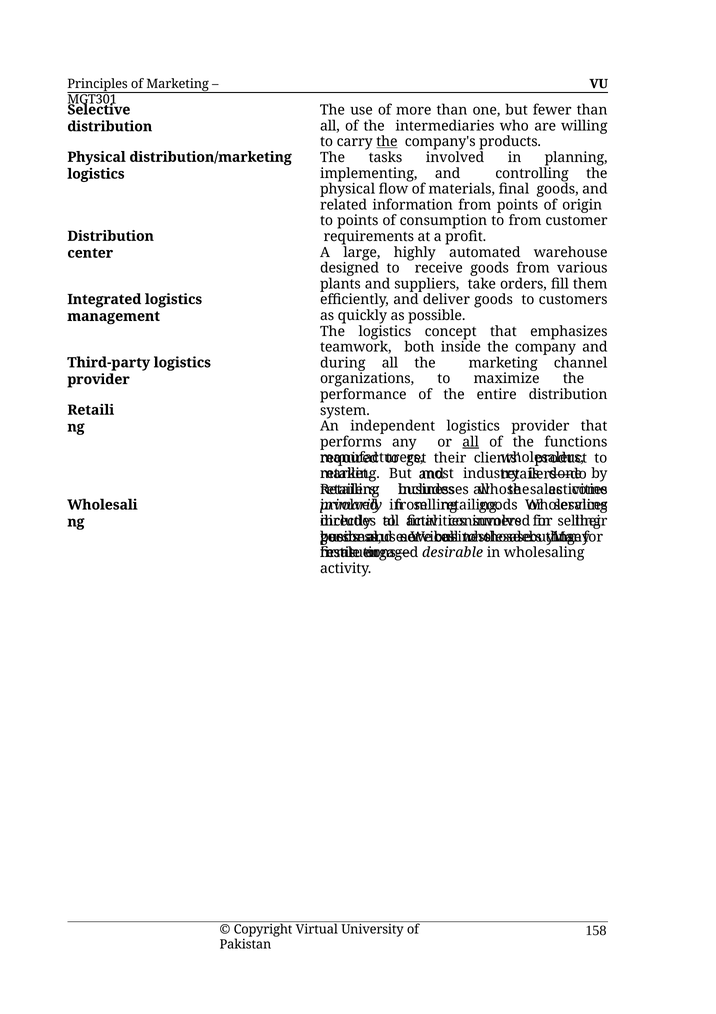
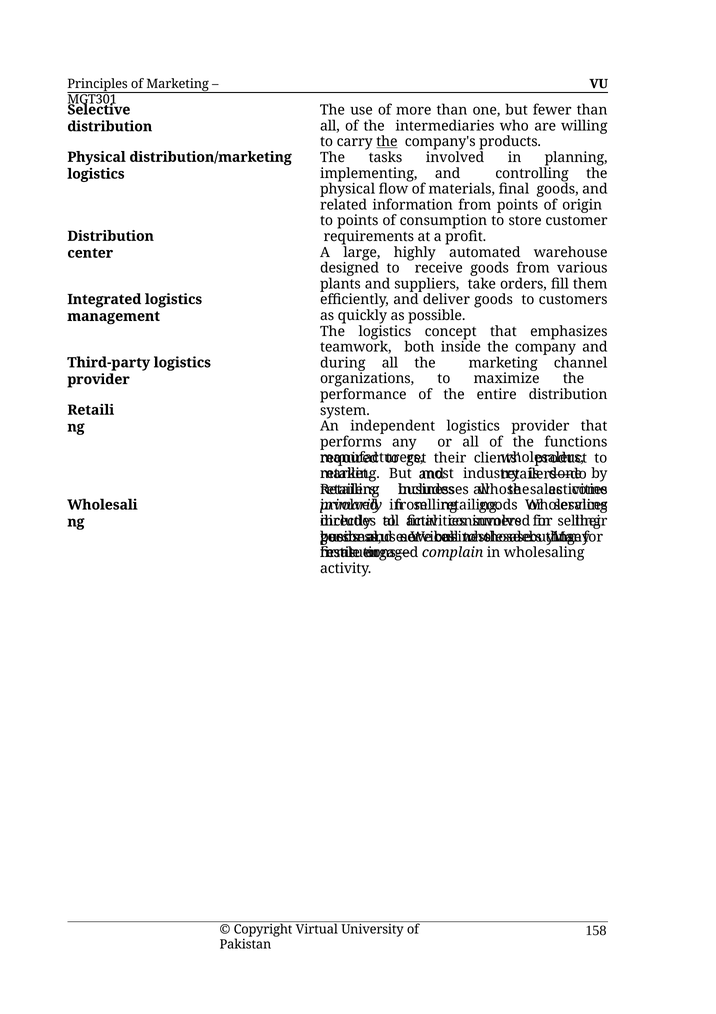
to from: from -> store (525, 221)
all underline: present -> none (471, 442)
desirable: desirable -> complain (453, 552)
